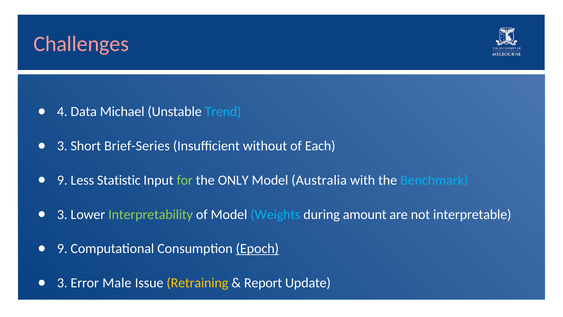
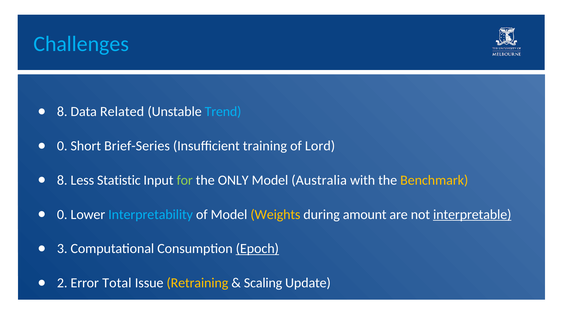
Challenges colour: pink -> light blue (81, 44)
4: 4 -> 8 (62, 112)
Michael: Michael -> Related (122, 112)
3: 3 -> 0 (62, 146)
without: without -> training (265, 146)
Each: Each -> Lord (320, 146)
9: 9 -> 8 (62, 180)
Benchmark colour: light blue -> yellow (434, 180)
3: 3 -> 0 (62, 214)
Interpretability colour: light green -> light blue (151, 214)
Weights colour: light blue -> yellow (275, 214)
interpretable underline: none -> present (472, 214)
9: 9 -> 3 (62, 248)
3: 3 -> 2 (62, 283)
Male: Male -> Total (117, 283)
Report: Report -> Scaling (263, 283)
